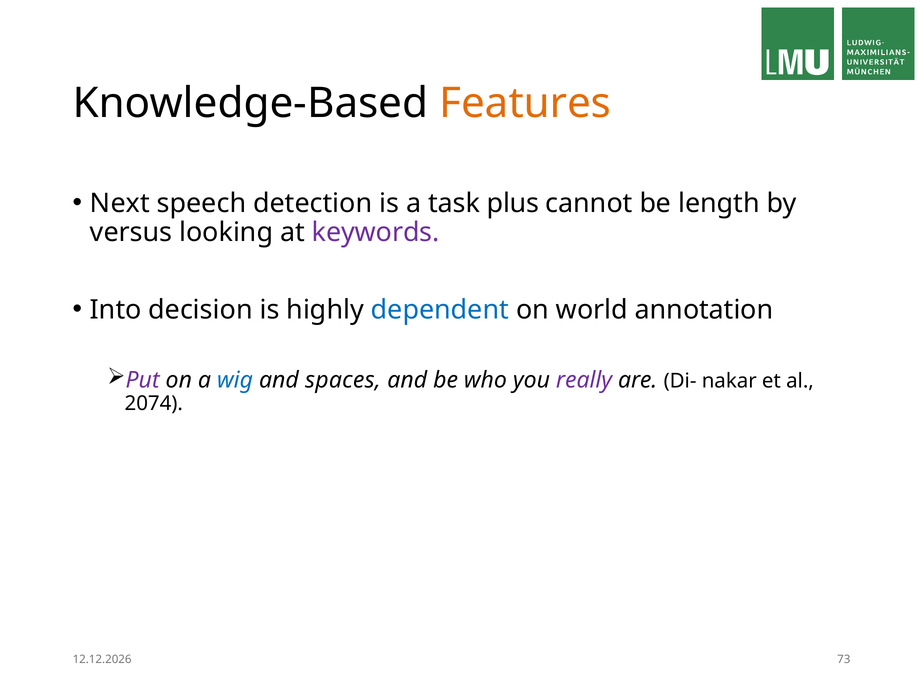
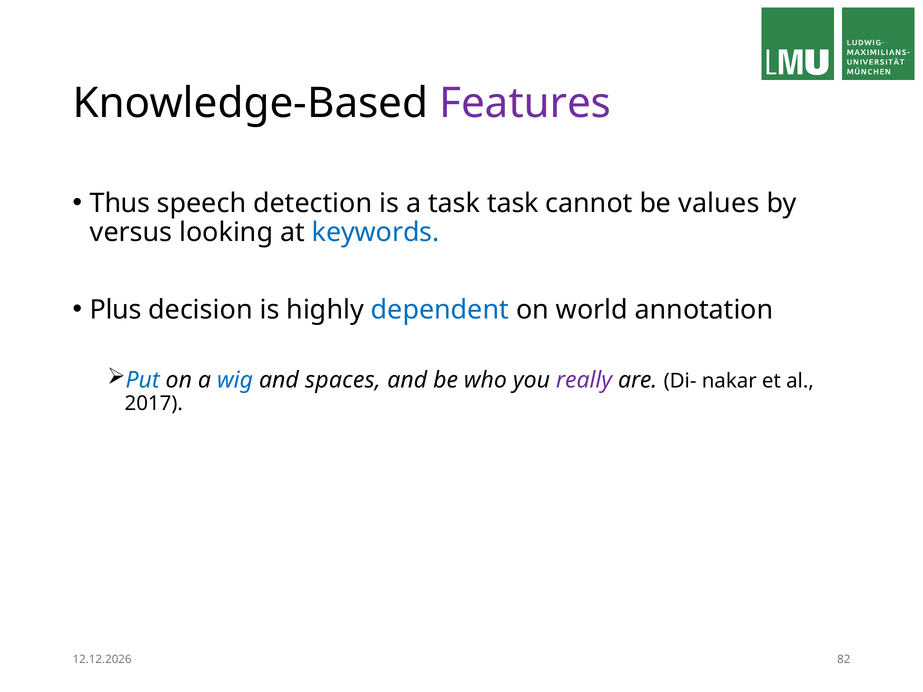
Features colour: orange -> purple (525, 103)
Next: Next -> Thus (120, 203)
task plus: plus -> task (513, 203)
length: length -> values (719, 203)
keywords colour: purple -> blue (376, 232)
Into: Into -> Plus (116, 310)
Put colour: purple -> blue (143, 380)
2074: 2074 -> 2017 (154, 404)
73: 73 -> 82 (844, 660)
